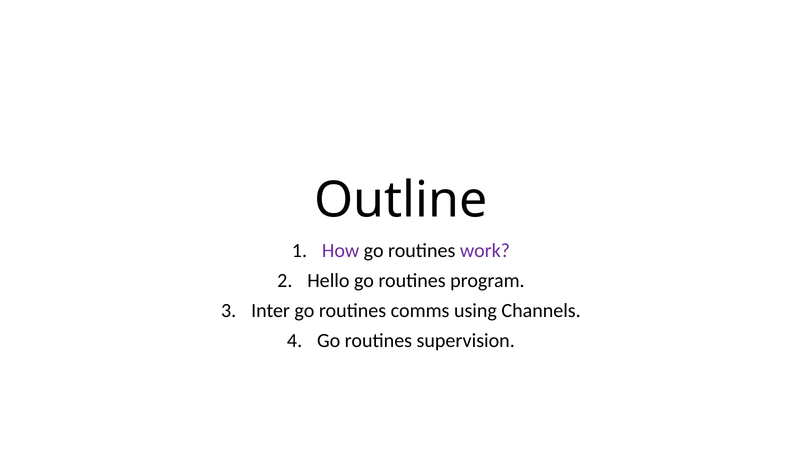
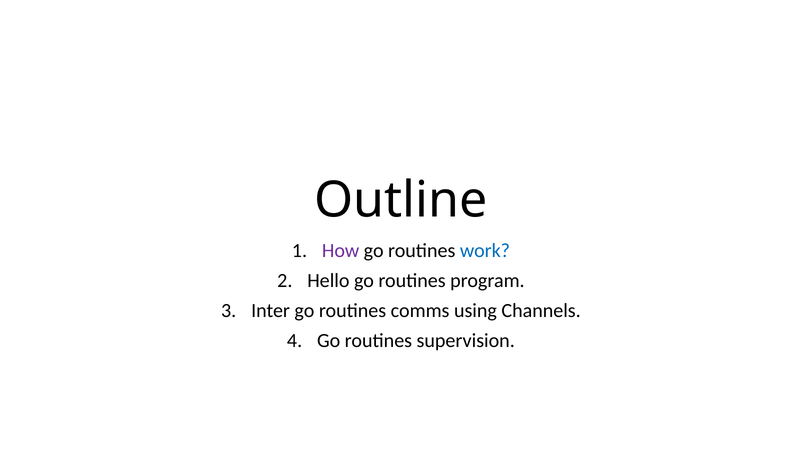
work colour: purple -> blue (485, 251)
